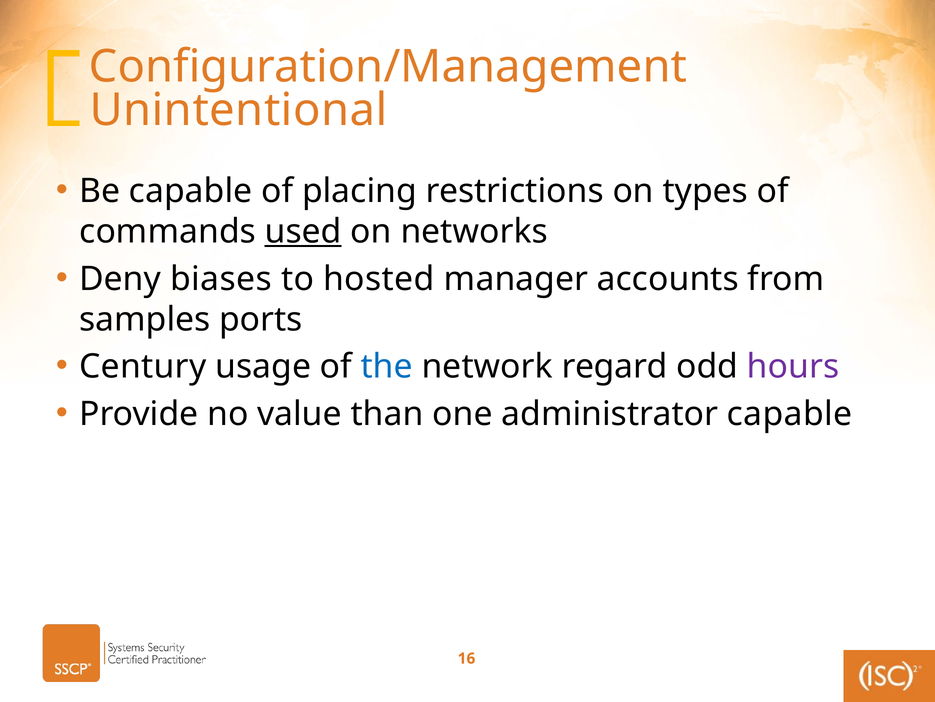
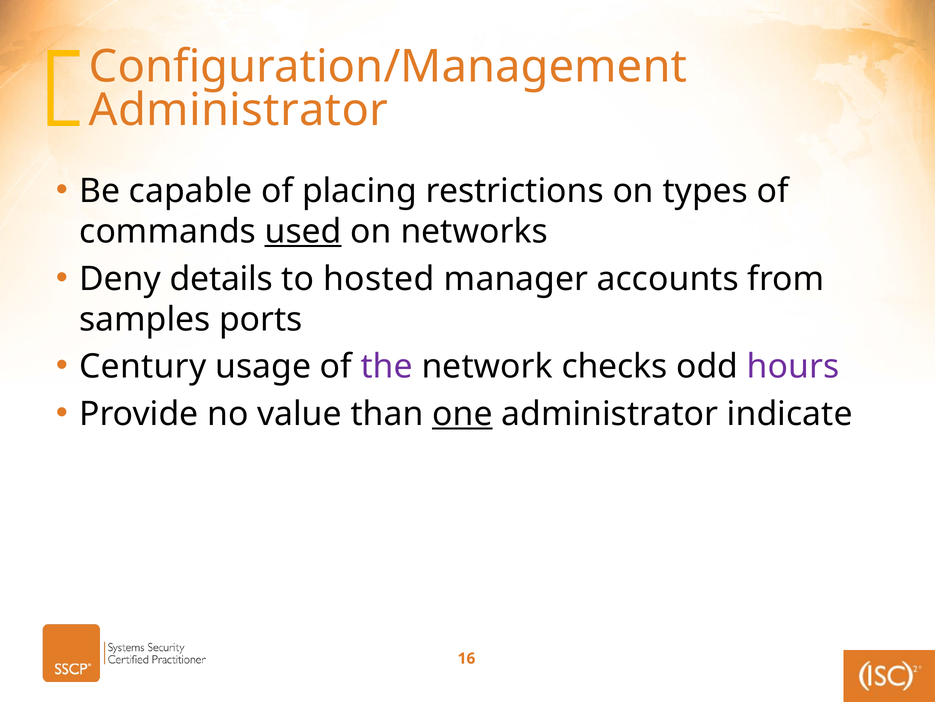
Unintentional: Unintentional -> Administrator (238, 110)
biases: biases -> details (221, 279)
the colour: blue -> purple (387, 366)
regard: regard -> checks (614, 366)
one underline: none -> present (462, 414)
administrator capable: capable -> indicate (790, 414)
